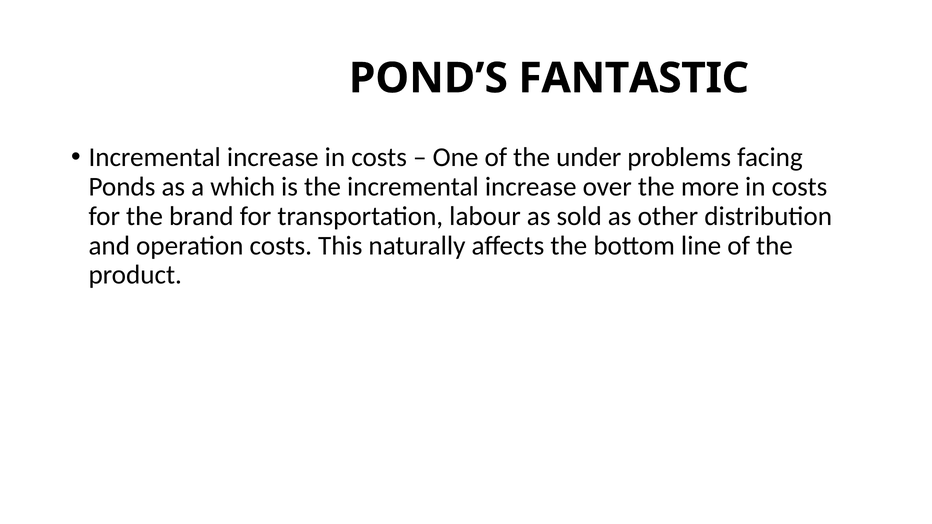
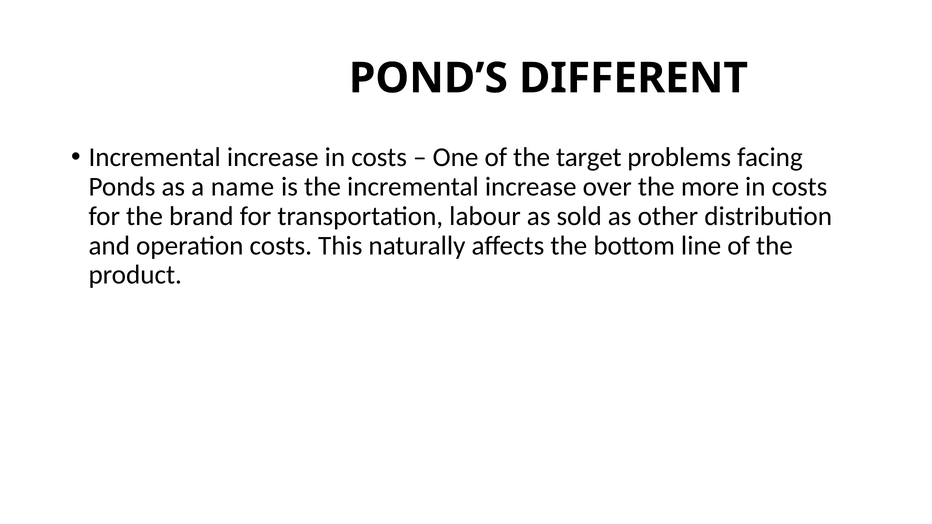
FANTASTIC: FANTASTIC -> DIFFERENT (634, 78)
under: under -> target (589, 158)
which: which -> name (243, 187)
